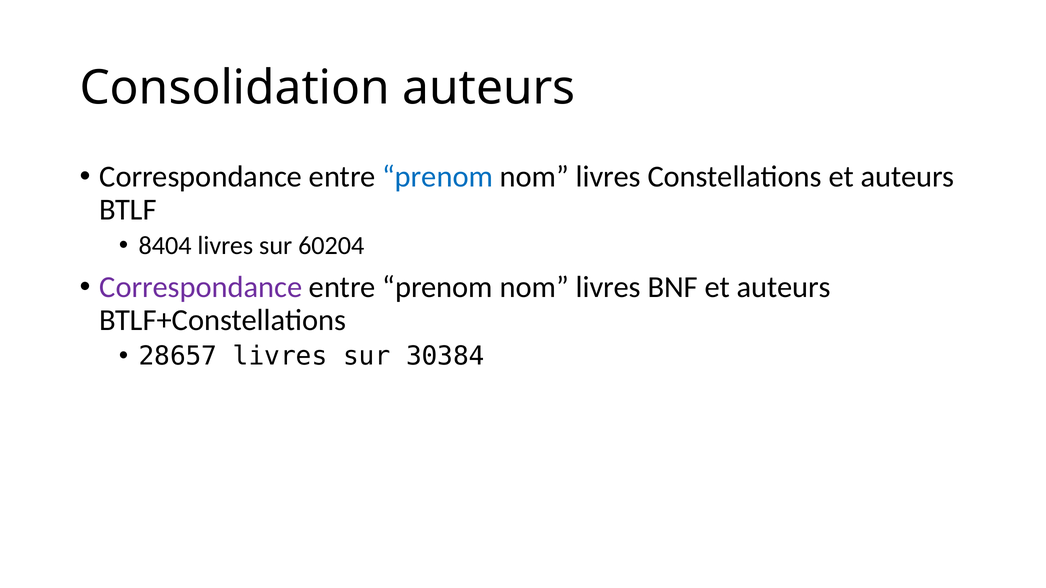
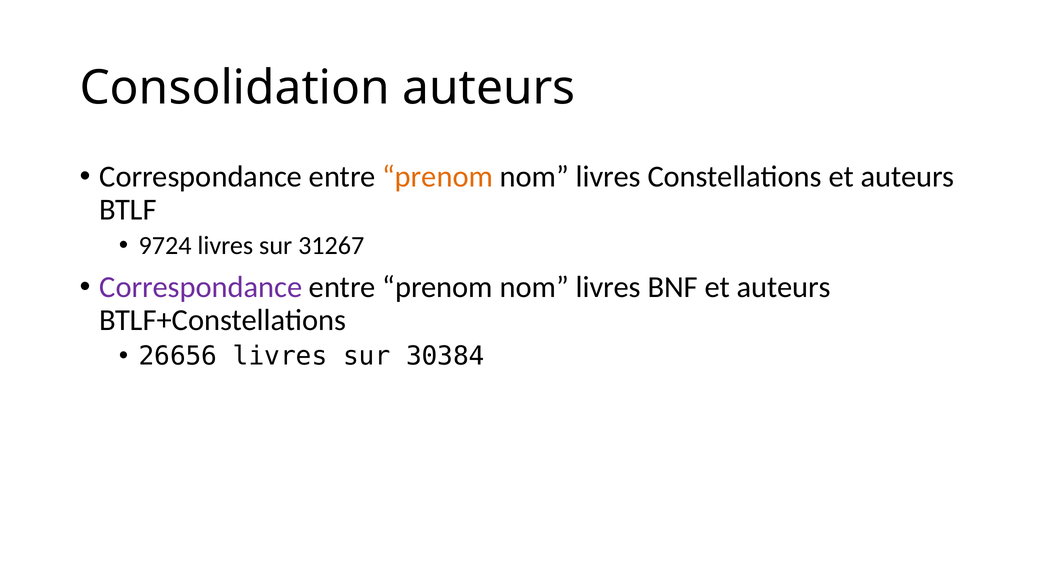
prenom colour: blue -> orange (438, 177)
8404: 8404 -> 9724 (165, 246)
60204: 60204 -> 31267 (331, 246)
28657: 28657 -> 26656 (178, 356)
